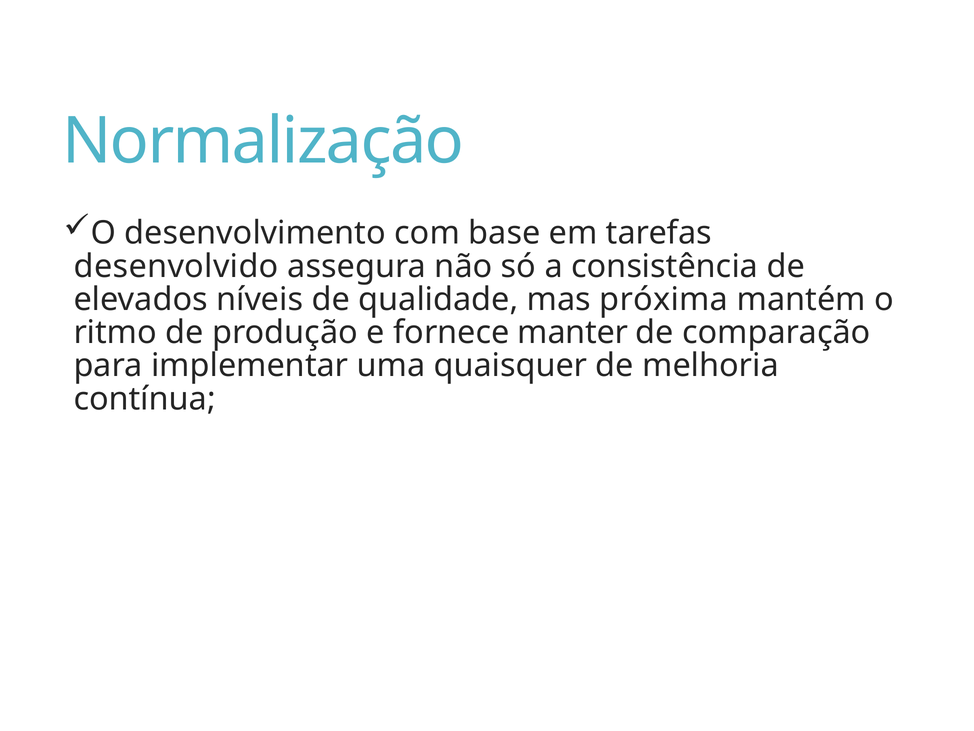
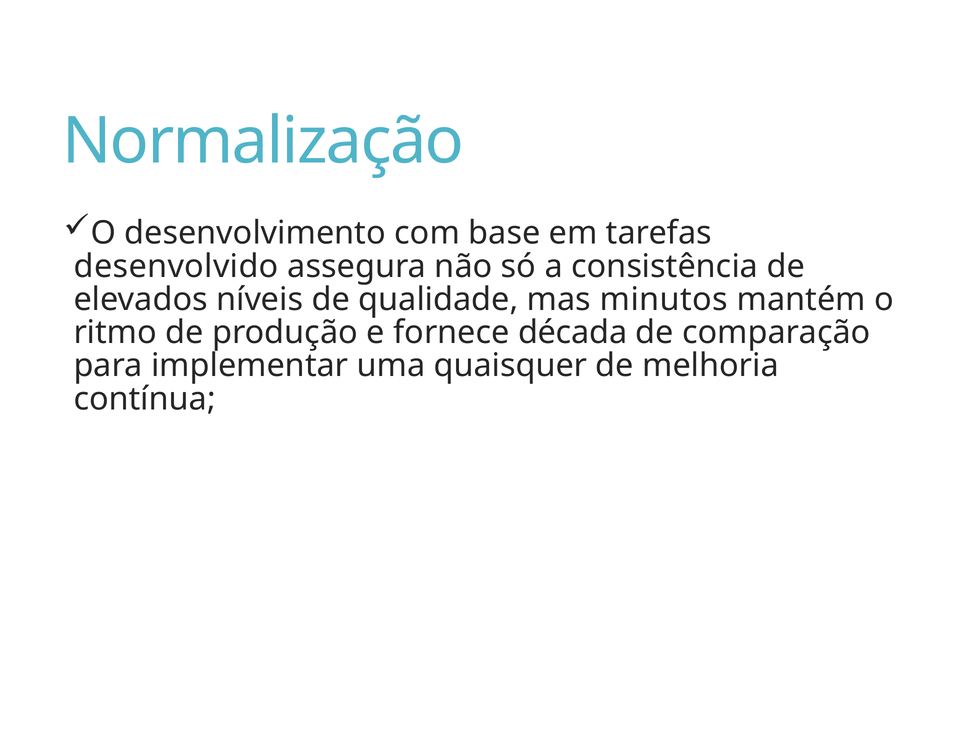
próxima: próxima -> minutos (664, 299)
manter: manter -> década (573, 332)
